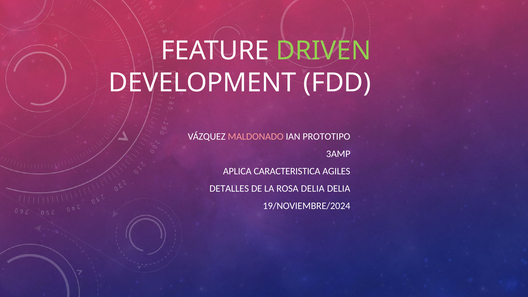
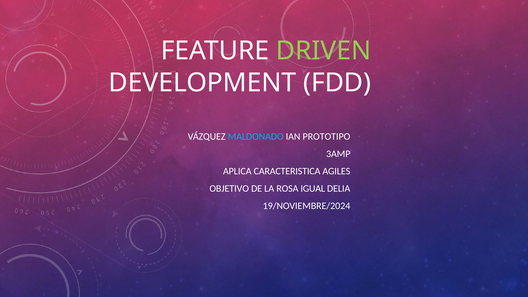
MALDONADO colour: pink -> light blue (256, 136)
DETALLES: DETALLES -> OBJETIVO (229, 189)
ROSA DELIA: DELIA -> IGUAL (313, 189)
